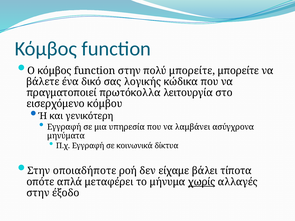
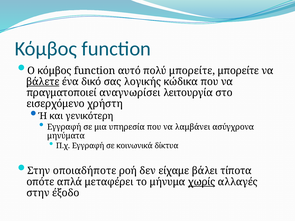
function στην: στην -> αυτό (129, 71)
βάλετε underline: none -> present (43, 82)
πρωτόκολλα: πρωτόκολλα -> αναγνωρίσει (130, 93)
κόμβου: κόμβου -> χρήστη (105, 104)
